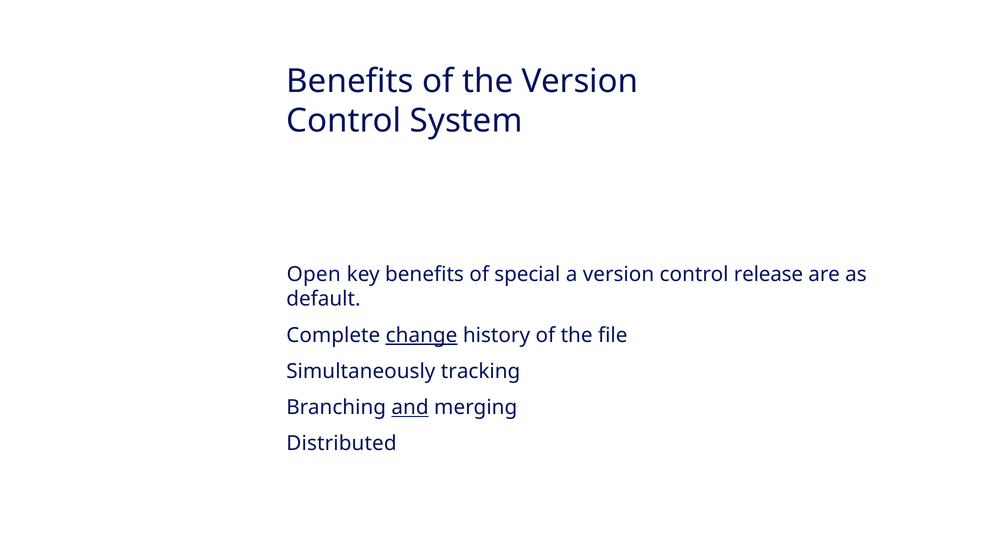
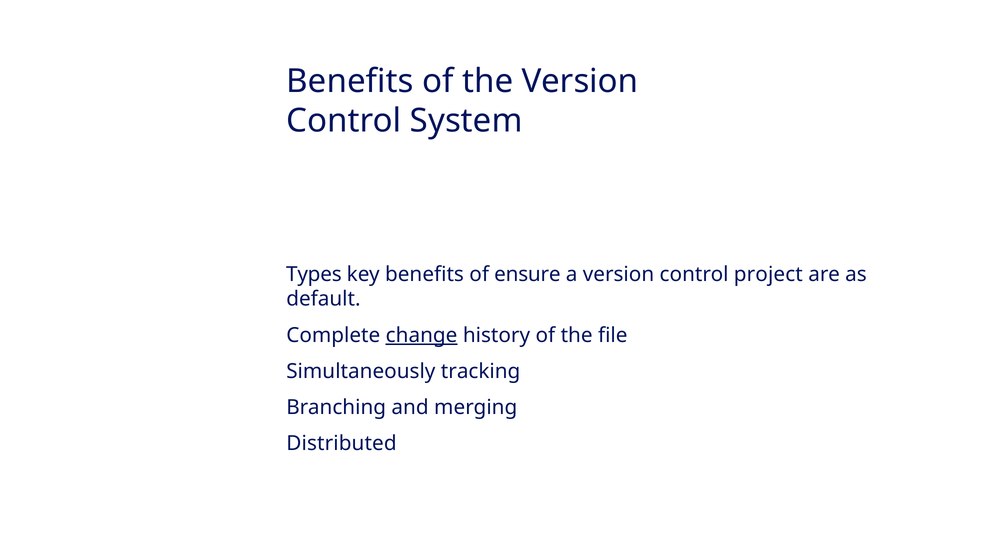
Open: Open -> Types (314, 274)
special: special -> ensure (527, 274)
release: release -> project (768, 274)
and underline: present -> none (410, 408)
